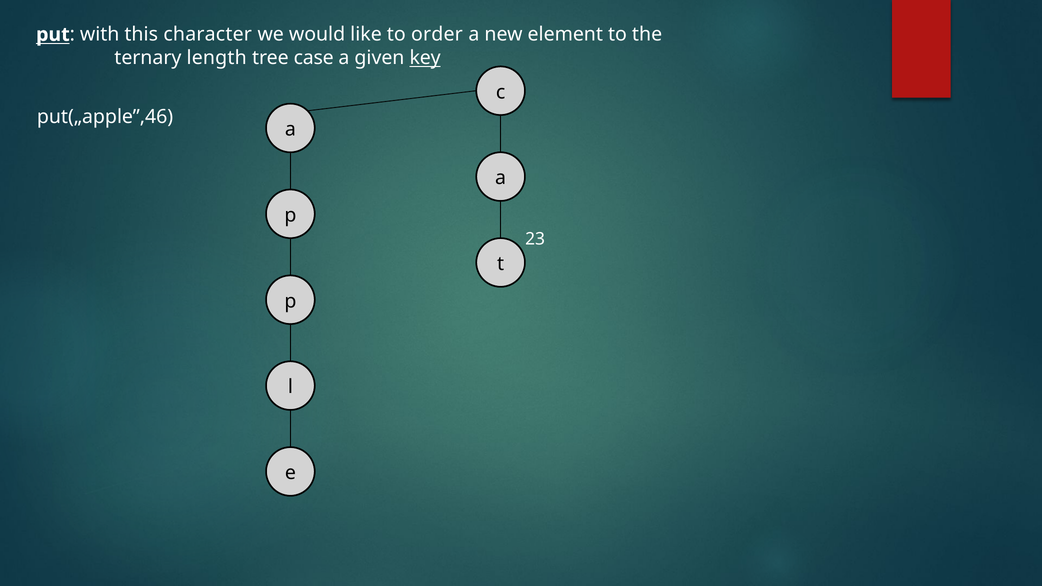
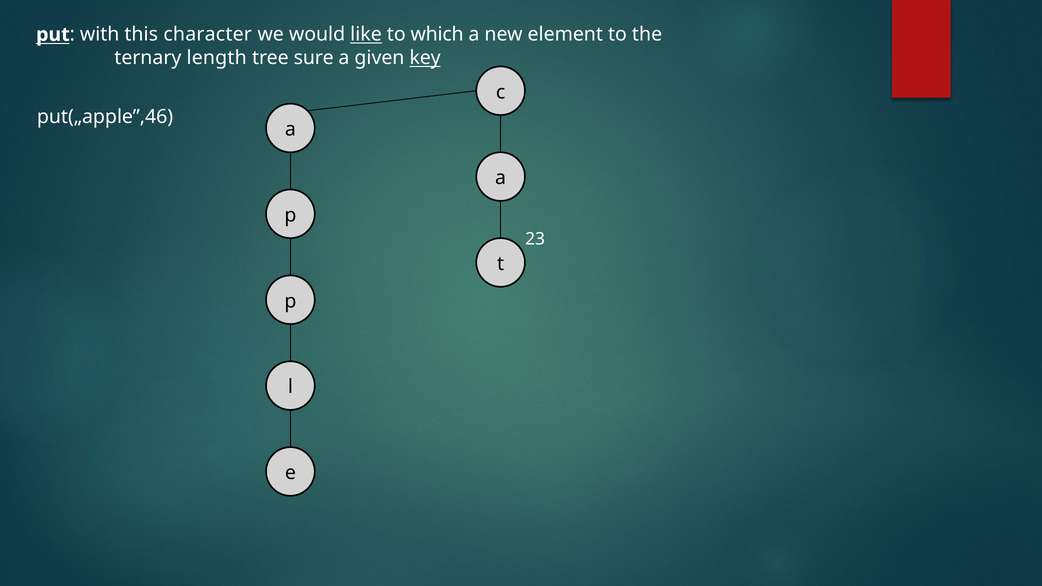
like underline: none -> present (366, 35)
order: order -> which (437, 35)
case: case -> sure (314, 58)
